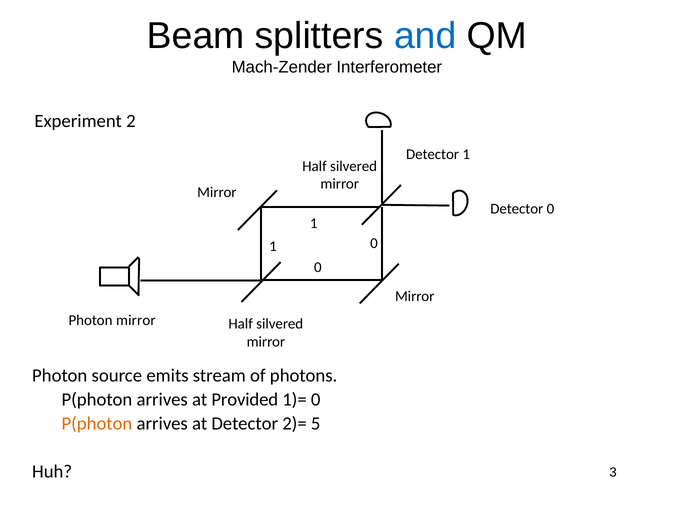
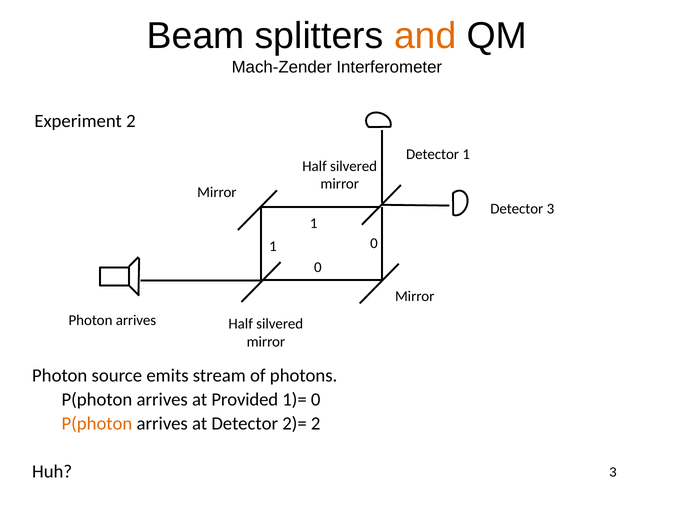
and colour: blue -> orange (425, 36)
Detector 0: 0 -> 3 (550, 209)
Photon mirror: mirror -> arrives (136, 321)
2)= 5: 5 -> 2 (316, 424)
